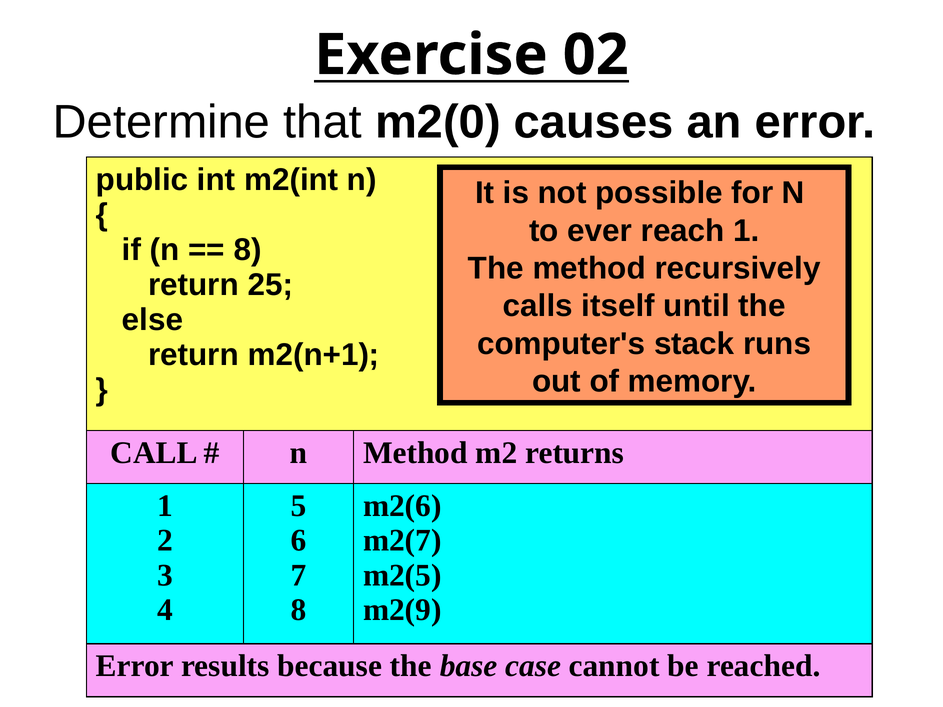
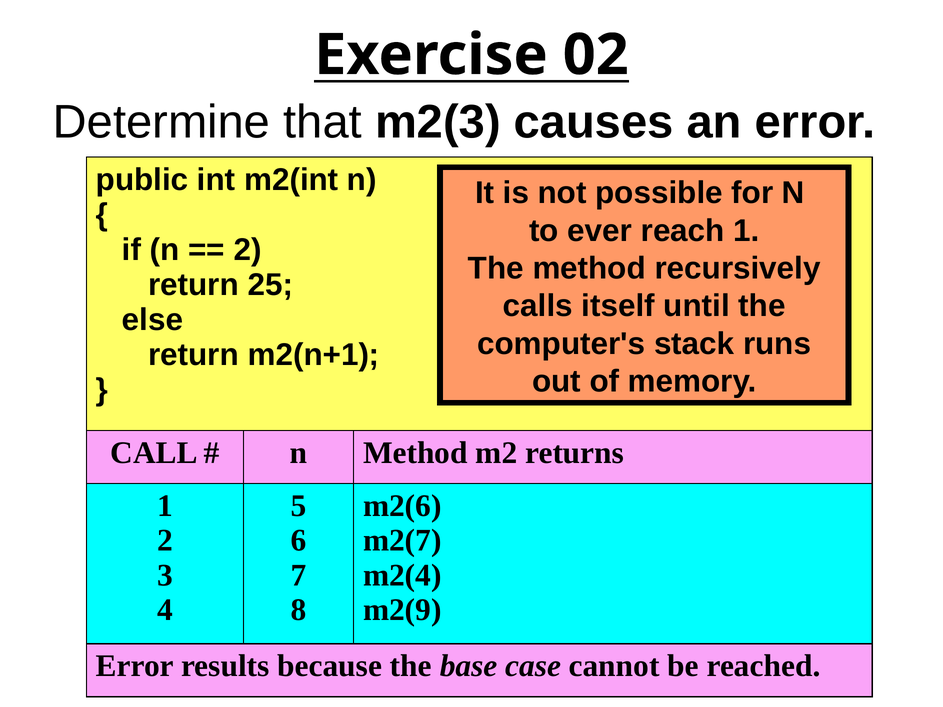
m2(0: m2(0 -> m2(3 (438, 122)
8: 8 -> 2 (248, 250)
m2(5: m2(5 -> m2(4 (402, 575)
